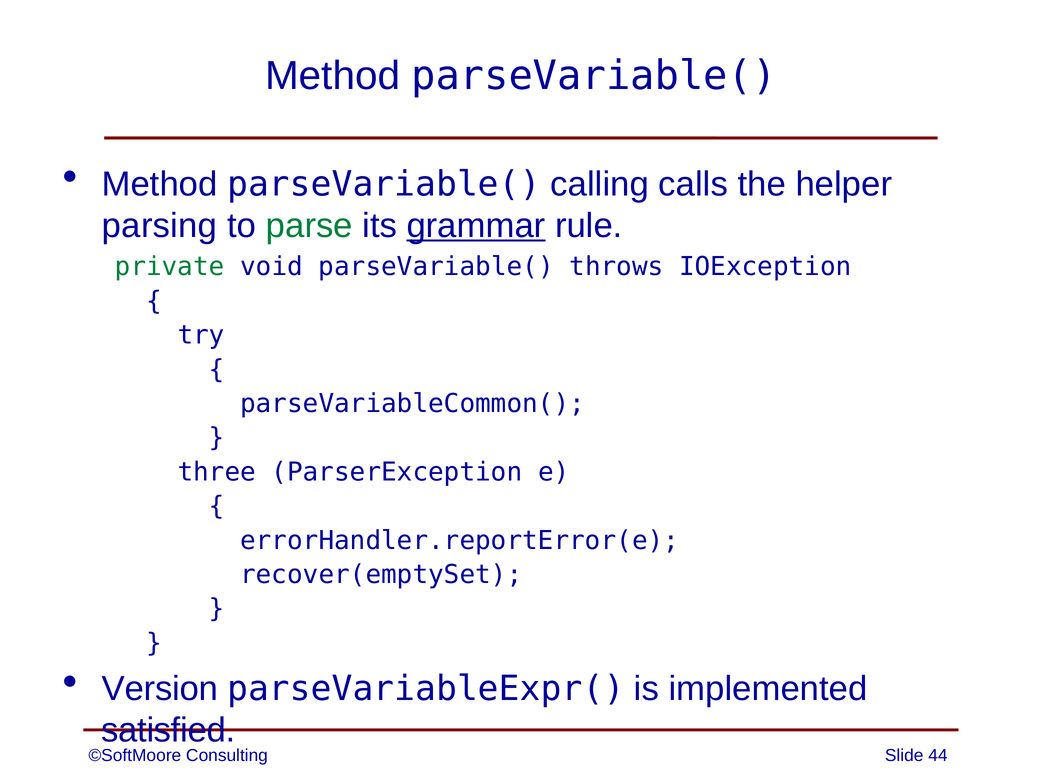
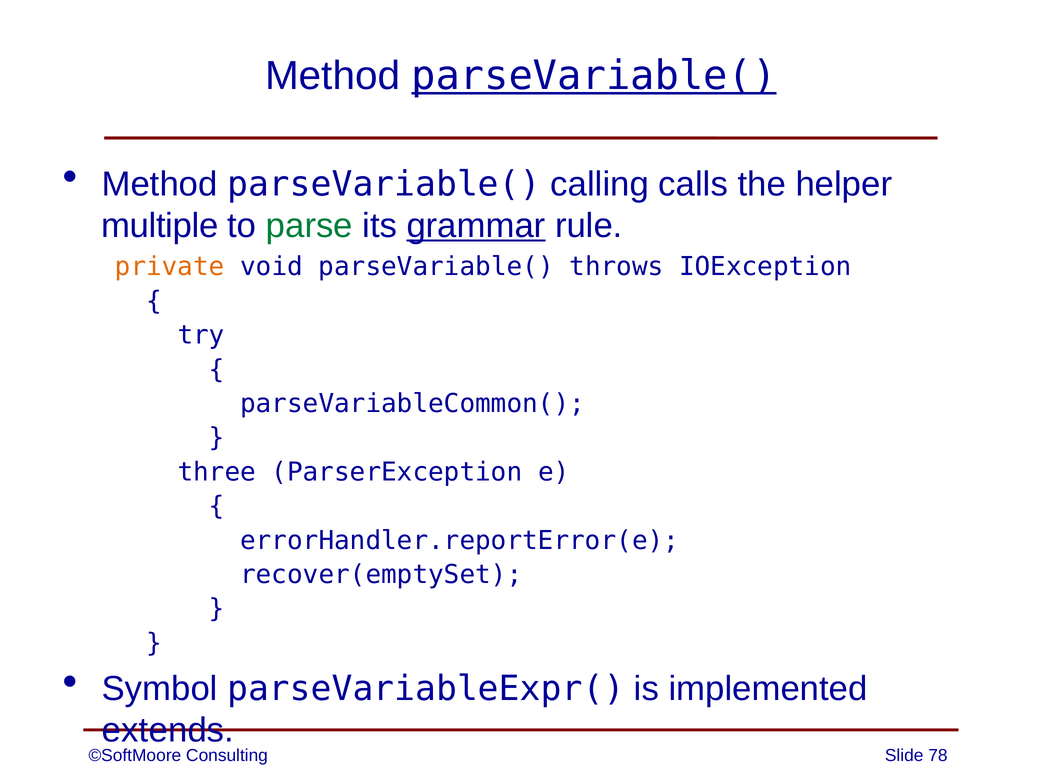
parseVariable( underline: none -> present (594, 76)
parsing: parsing -> multiple (160, 226)
private colour: green -> orange (170, 267)
Version: Version -> Symbol (160, 688)
satisfied: satisfied -> extends (168, 730)
44: 44 -> 78 (938, 755)
